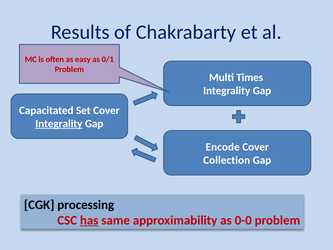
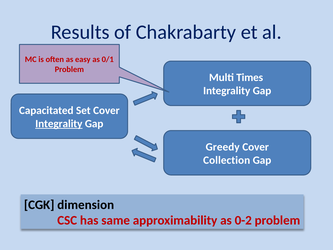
Encode: Encode -> Greedy (223, 147)
processing: processing -> dimension (86, 205)
has underline: present -> none (89, 220)
0-0: 0-0 -> 0-2 (243, 220)
